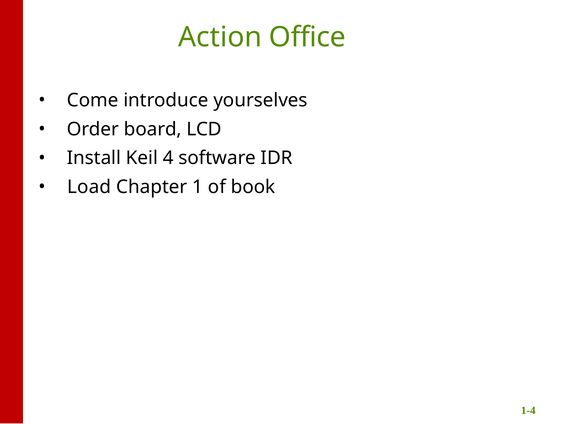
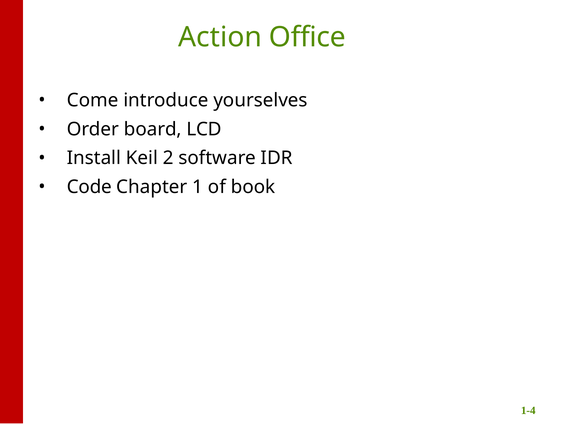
4: 4 -> 2 (168, 158)
Load: Load -> Code (89, 187)
